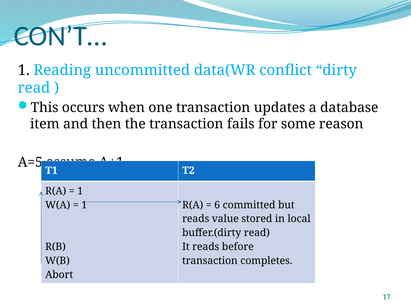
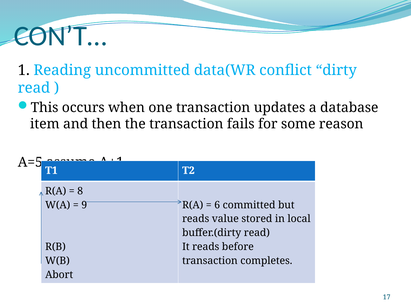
1: 1 -> 8 (80, 191)
1: 1 -> 9 (84, 205)
